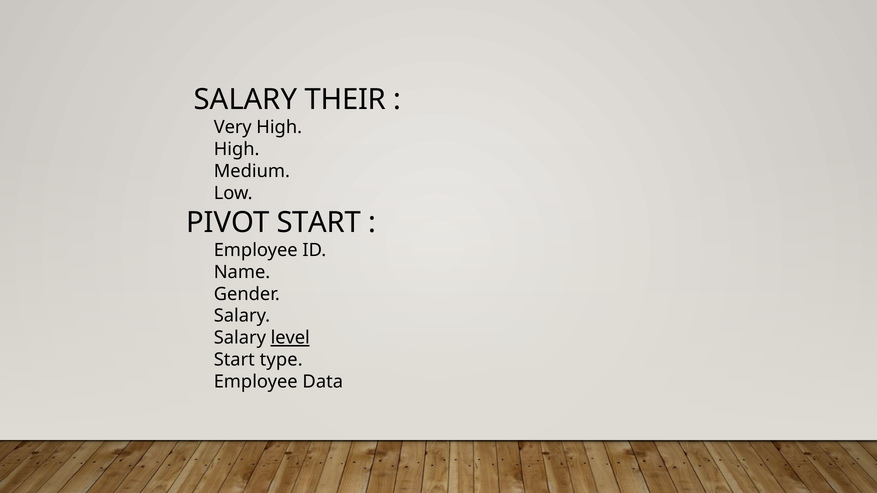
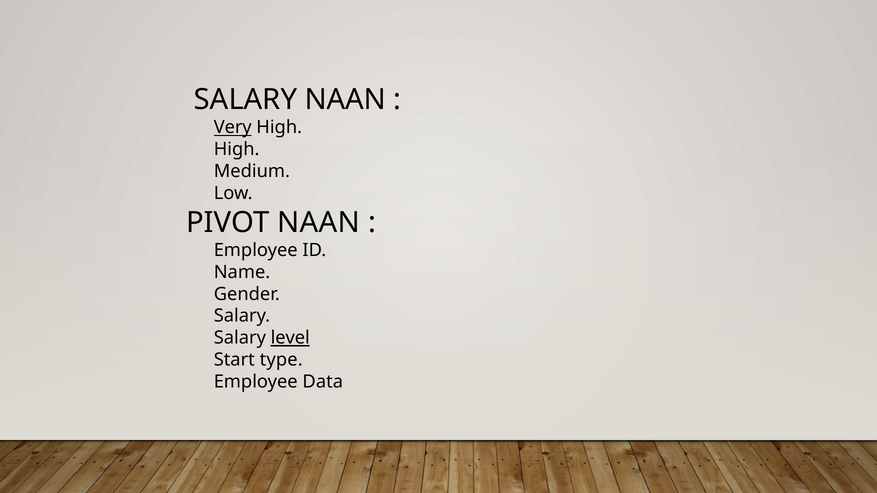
SALARY THEIR: THEIR -> NAAN (345, 100)
Very underline: none -> present (233, 128)
PIVOT START: START -> NAAN (318, 223)
